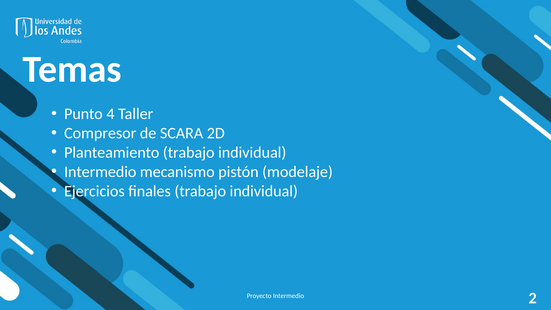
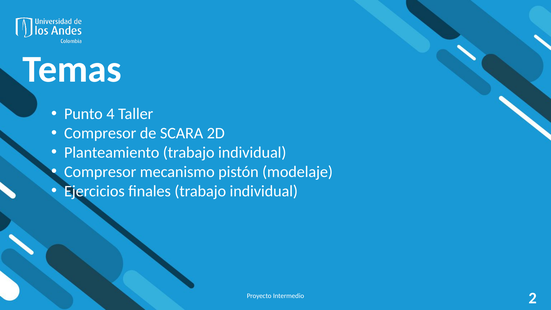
Intermedio: Intermedio -> Compresor (100, 172)
